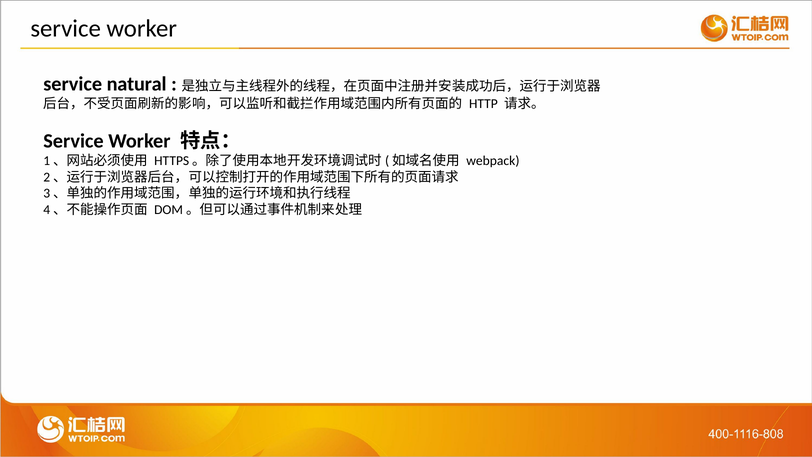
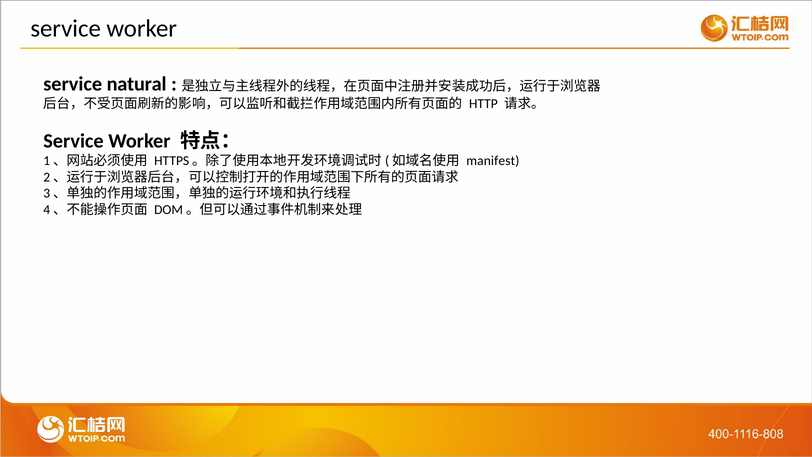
webpack: webpack -> manifest (493, 161)
